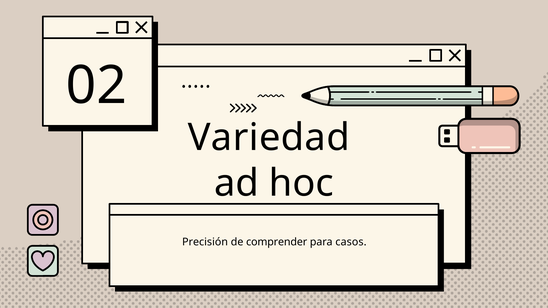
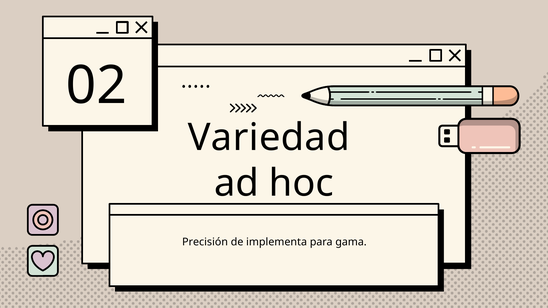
comprender: comprender -> implementa (277, 242)
casos: casos -> gama (351, 242)
